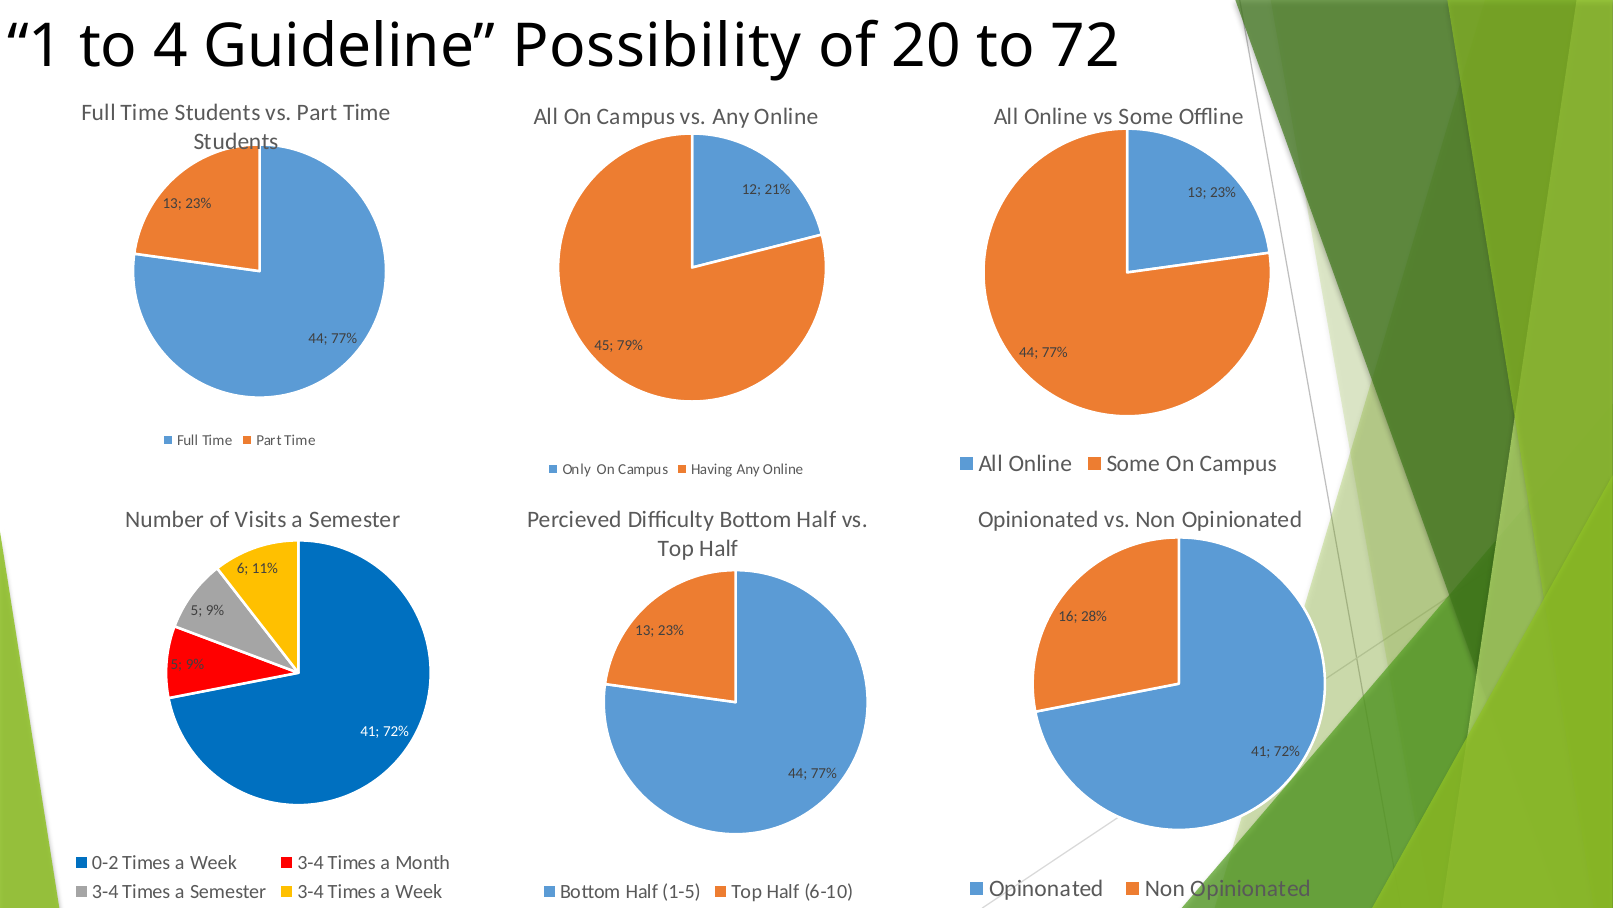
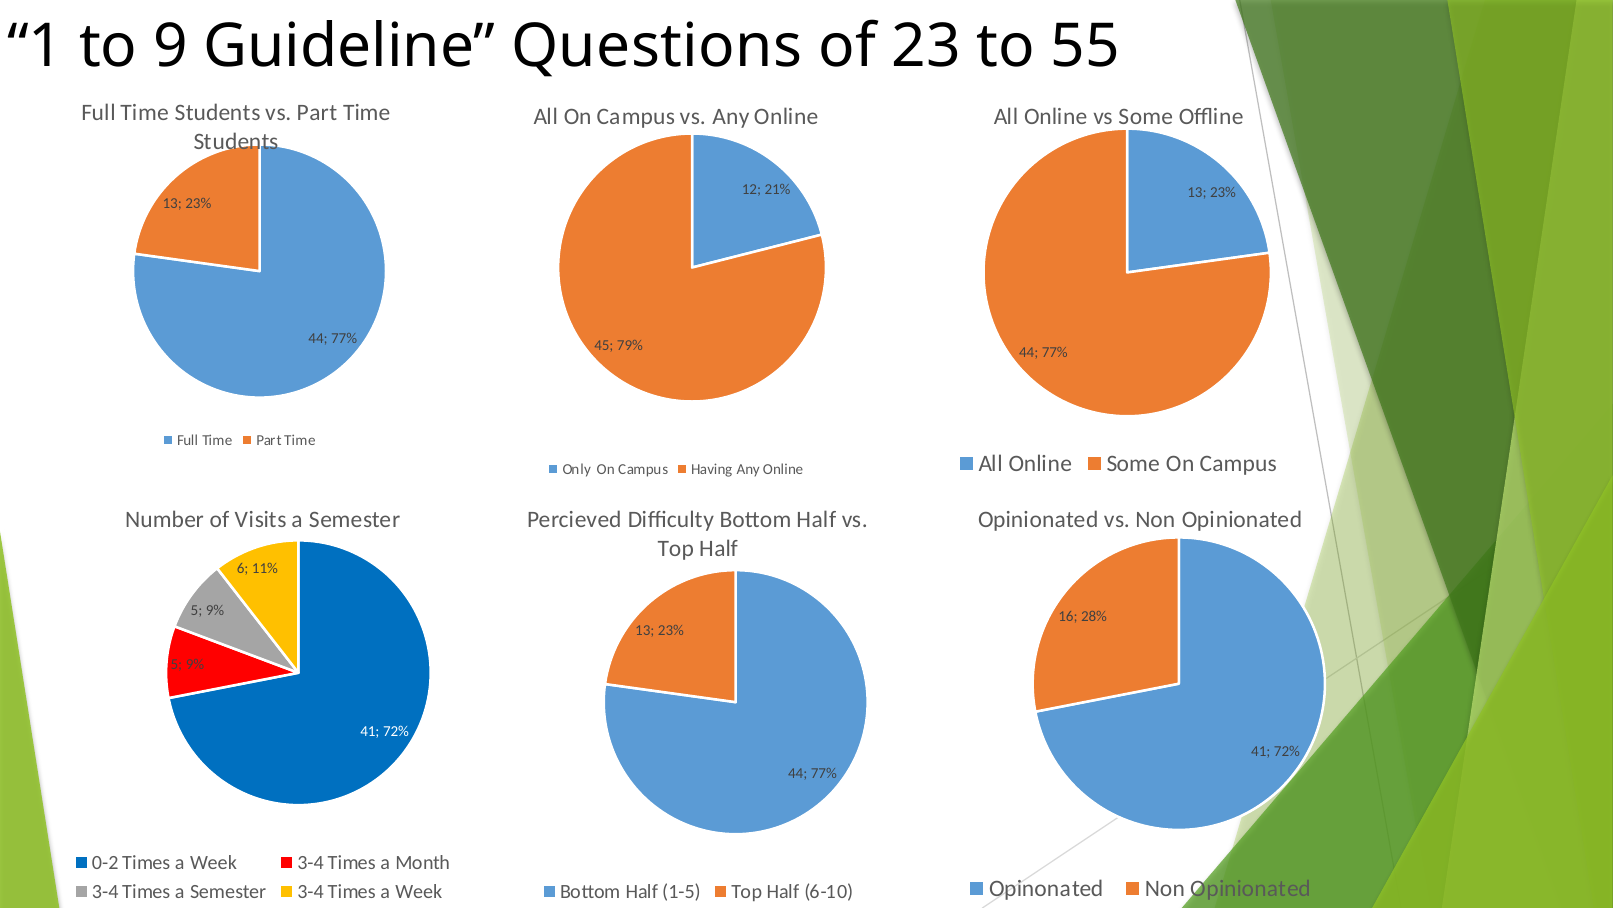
4: 4 -> 9 (170, 47)
Possibility: Possibility -> Questions (657, 47)
20: 20 -> 23 (926, 47)
72: 72 -> 55 (1085, 47)
